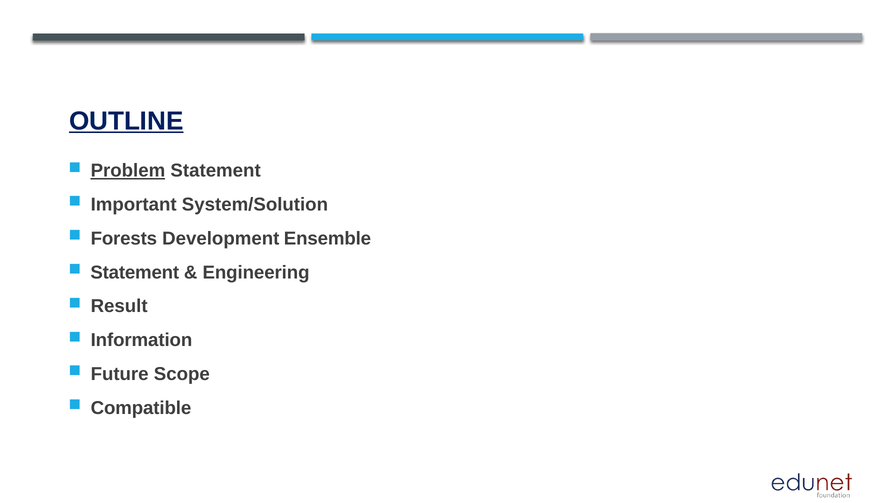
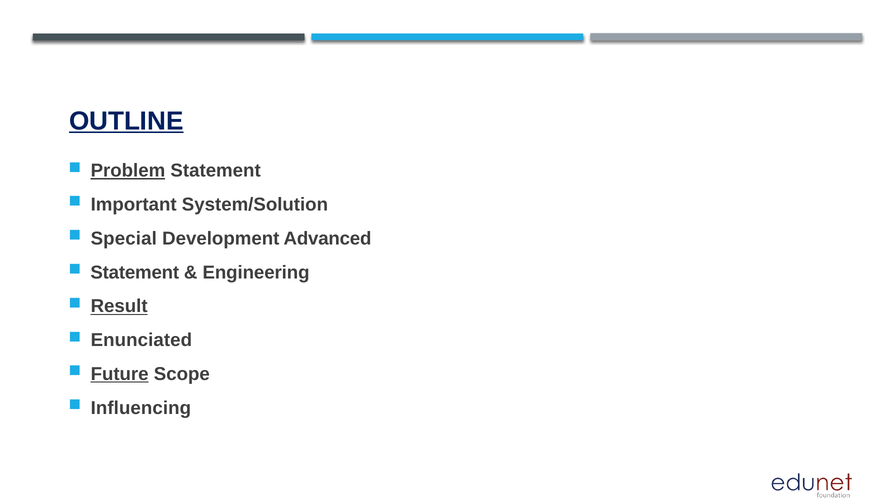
Forests: Forests -> Special (124, 239)
Ensemble: Ensemble -> Advanced (328, 239)
Result underline: none -> present (119, 307)
Information: Information -> Enunciated (141, 341)
Future underline: none -> present (120, 374)
Compatible: Compatible -> Influencing (141, 408)
